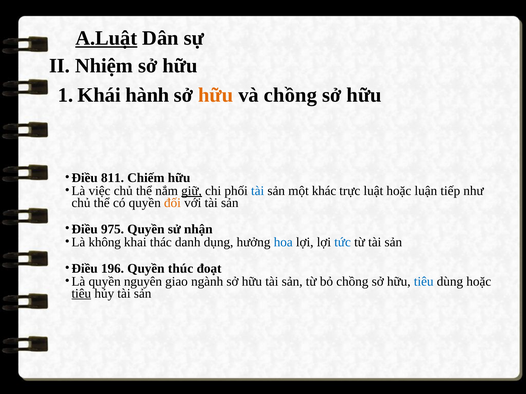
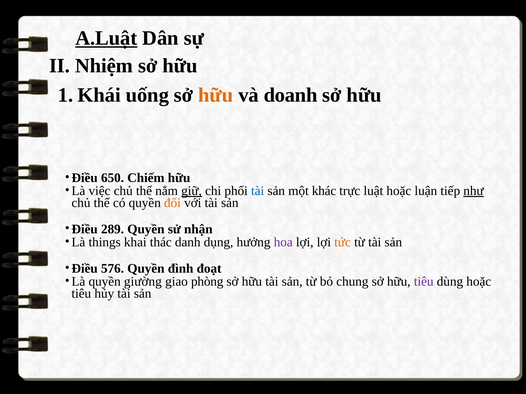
hành: hành -> uống (147, 95)
và chồng: chồng -> doanh (291, 95)
811: 811 -> 650 (113, 178)
như underline: none -> present (474, 191)
975: 975 -> 289 (113, 229)
không: không -> things (105, 242)
hoa colour: blue -> purple (283, 242)
tức colour: blue -> orange (343, 242)
196: 196 -> 576 (113, 269)
thúc: thúc -> đình (181, 269)
nguyên: nguyên -> giường (143, 282)
ngành: ngành -> phòng (207, 282)
bỏ chồng: chồng -> chung (352, 282)
tiêu colour: blue -> purple (424, 282)
tiêu underline: present -> none (81, 294)
